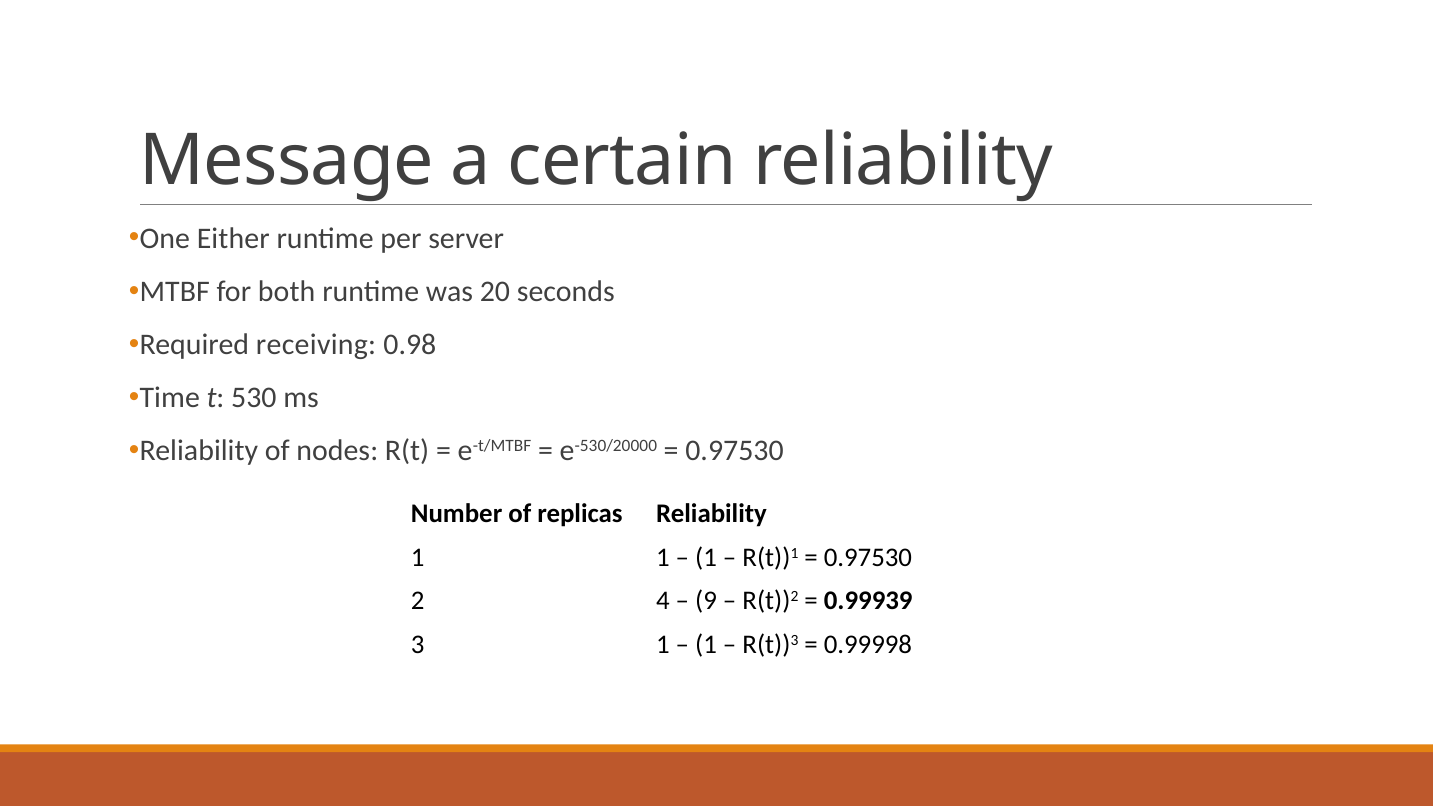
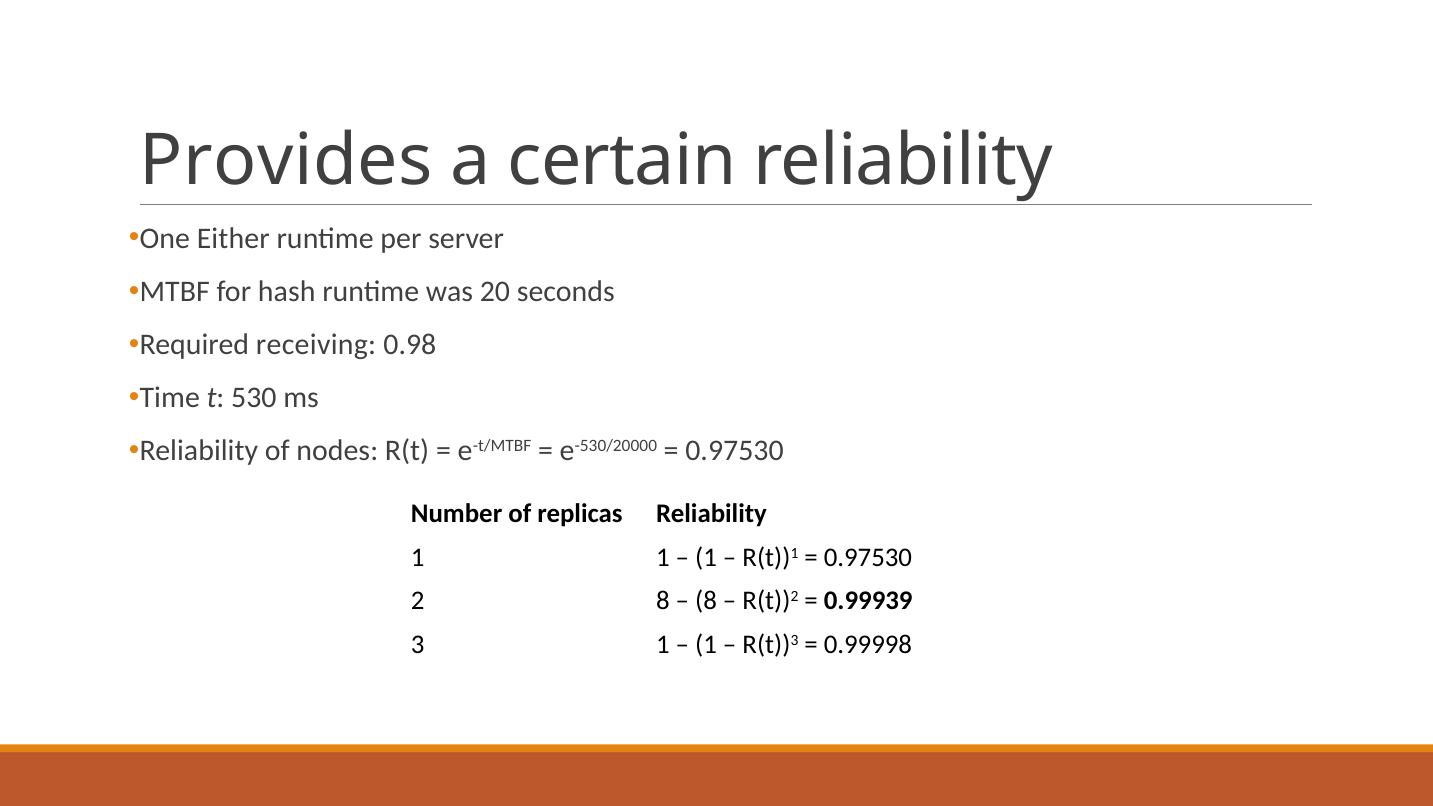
Message: Message -> Provides (286, 161)
both: both -> hash (287, 291)
2 4: 4 -> 8 (663, 601)
9: 9 -> 8 (706, 601)
